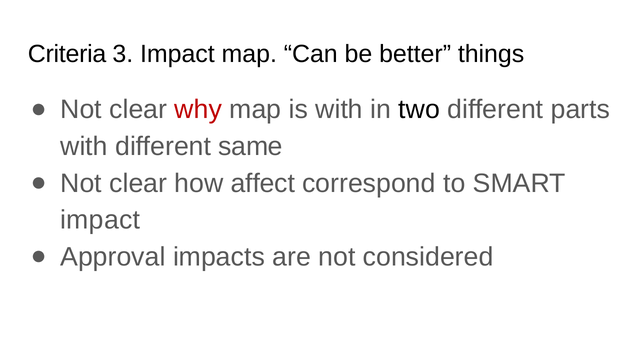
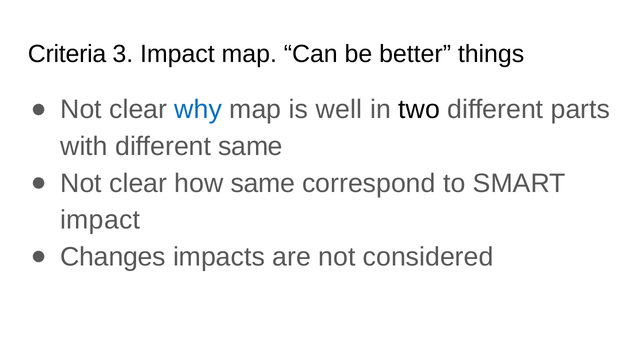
why colour: red -> blue (198, 110)
is with: with -> well (339, 110)
how affect: affect -> same (263, 184)
Approval: Approval -> Changes (113, 257)
